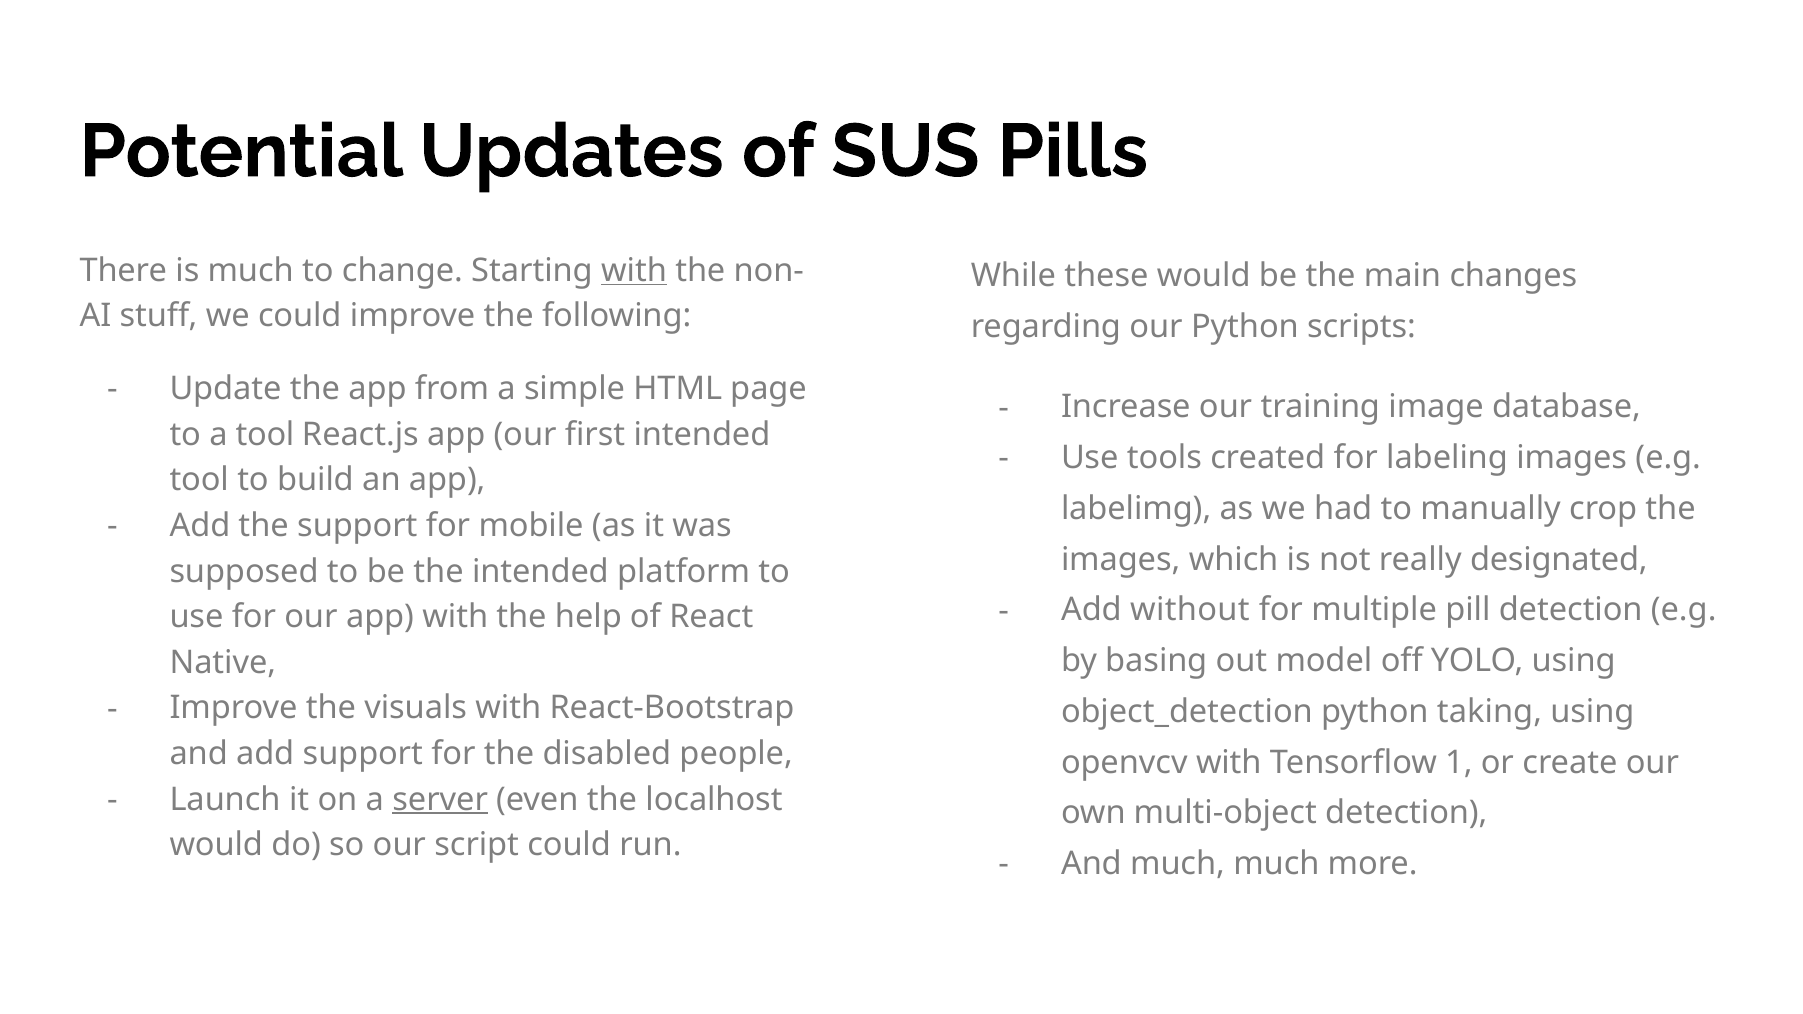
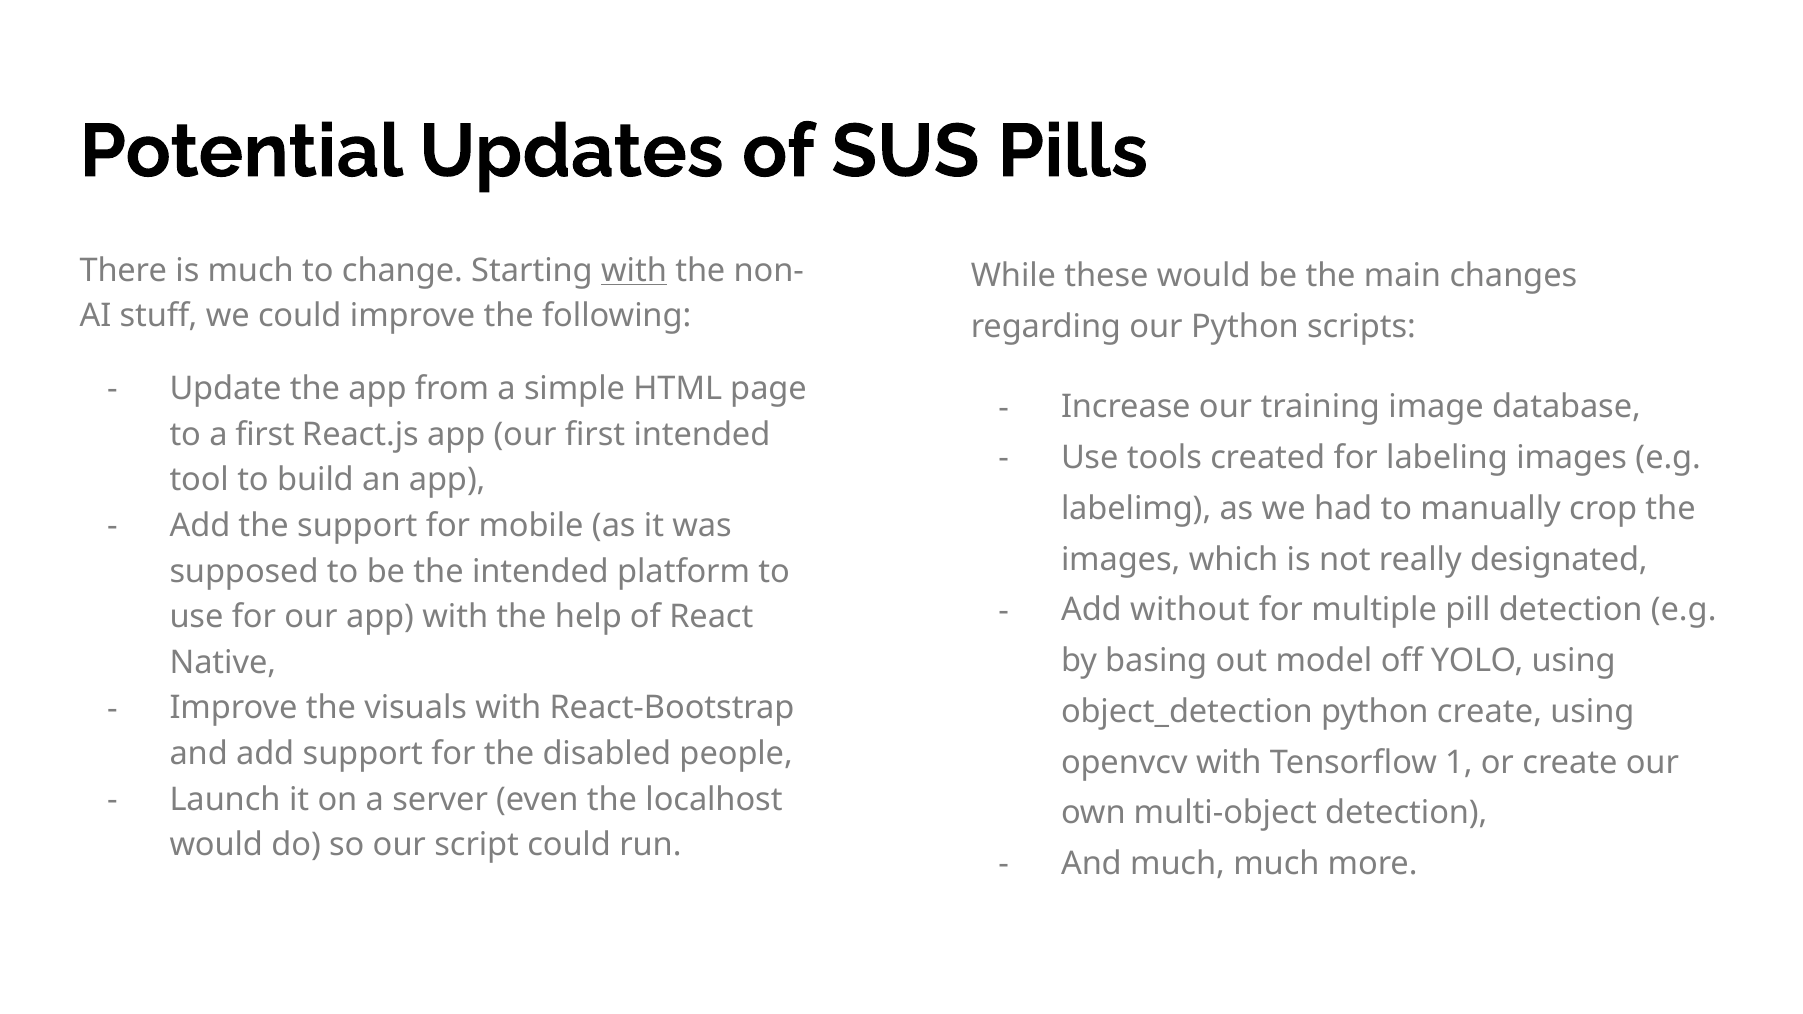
a tool: tool -> first (265, 434)
python taking: taking -> create (1489, 712)
server underline: present -> none (440, 800)
